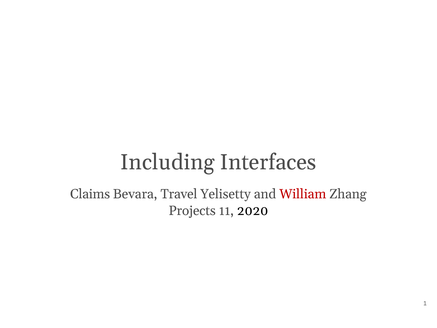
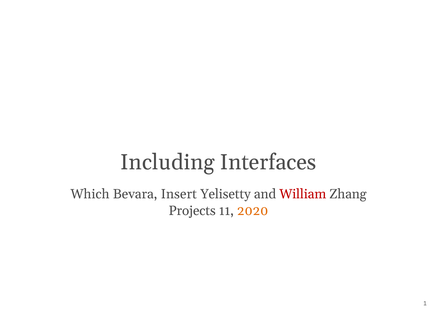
Claims: Claims -> Which (90, 194)
Travel: Travel -> Insert (179, 194)
2020 colour: black -> orange (253, 211)
